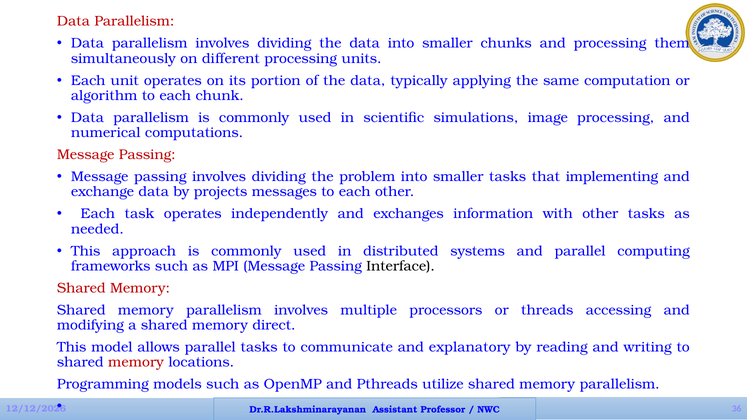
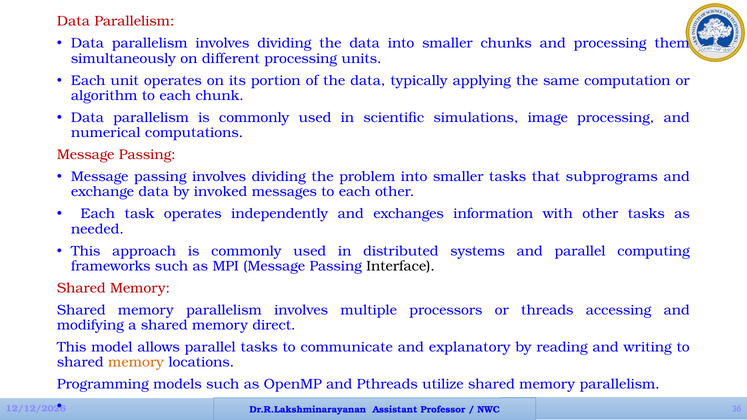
implementing: implementing -> subprograms (612, 177)
projects: projects -> invoked (221, 192)
memory colour: red -> orange (136, 362)
